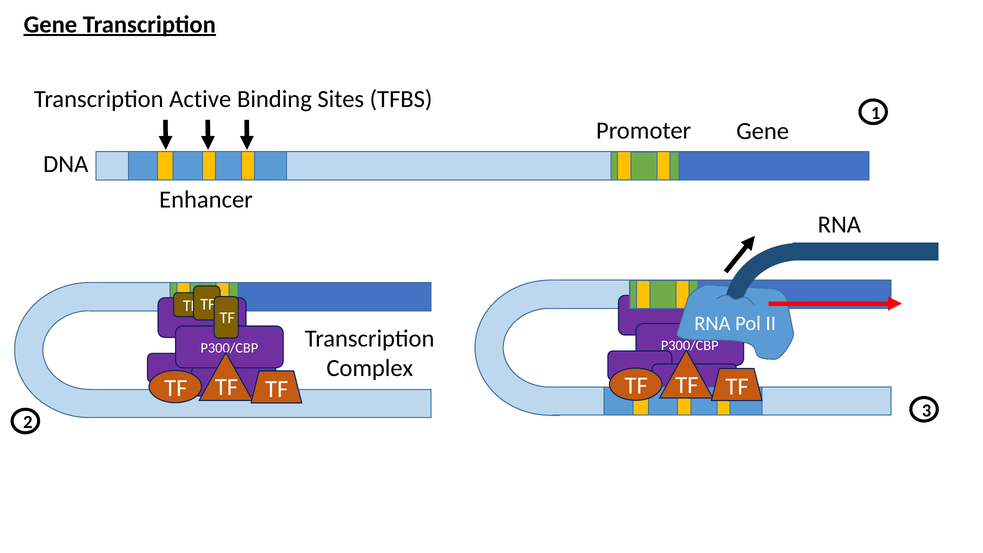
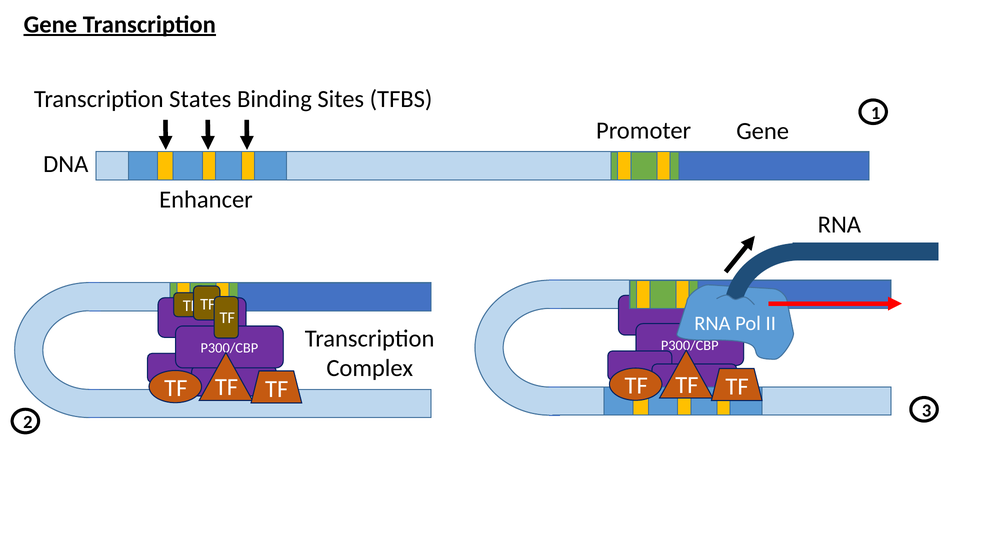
Active: Active -> States (200, 99)
